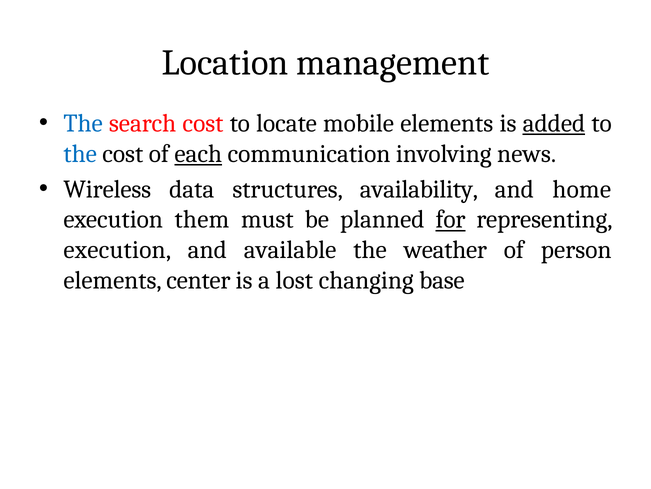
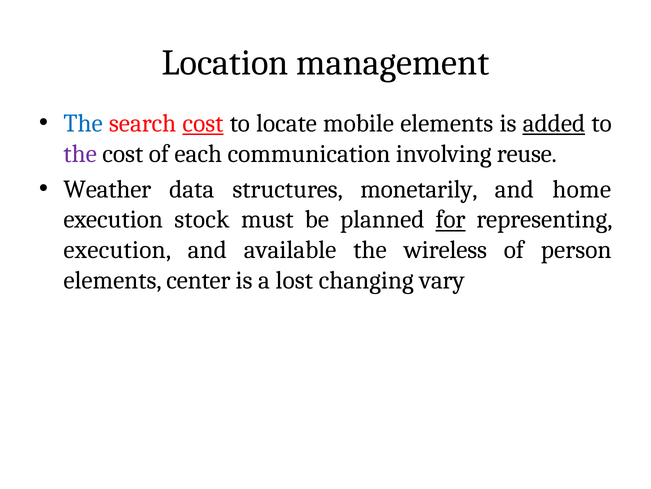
cost underline: none -> present (203, 123)
the colour: blue -> purple (80, 154)
each underline: present -> none (198, 154)
news: news -> reuse (527, 154)
Wireless: Wireless -> Weather (107, 189)
availability: availability -> monetarily (419, 189)
them: them -> stock (202, 219)
weather: weather -> wireless (445, 250)
base: base -> vary (442, 280)
